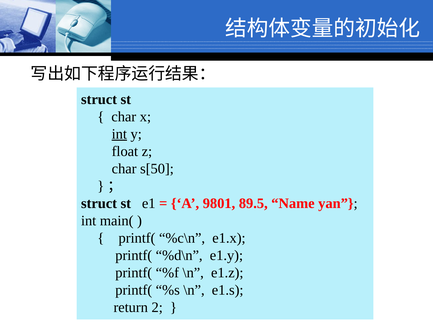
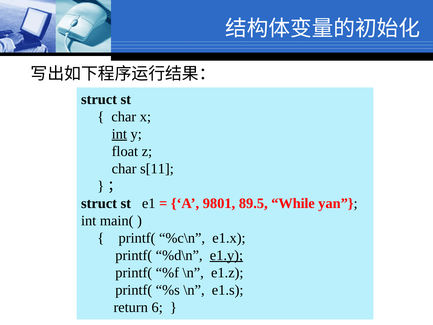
s[50: s[50 -> s[11 (157, 169)
Name: Name -> While (293, 203)
e1.y underline: none -> present (226, 255)
2: 2 -> 6 (157, 307)
